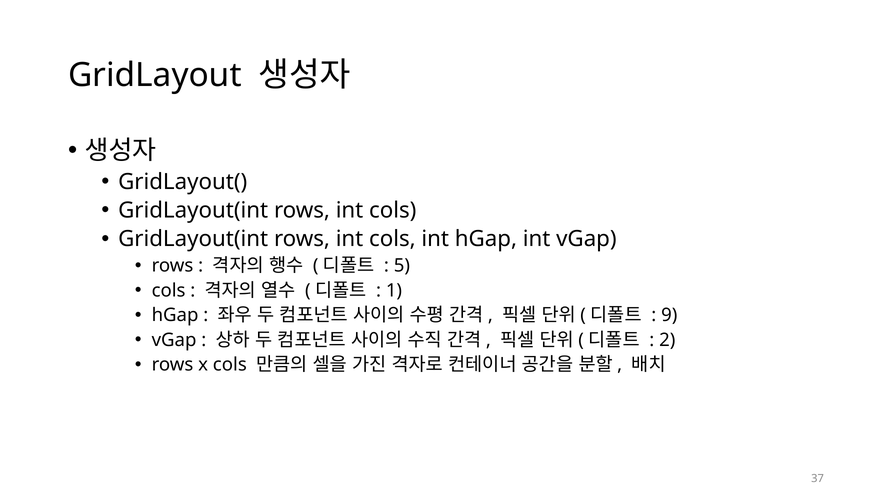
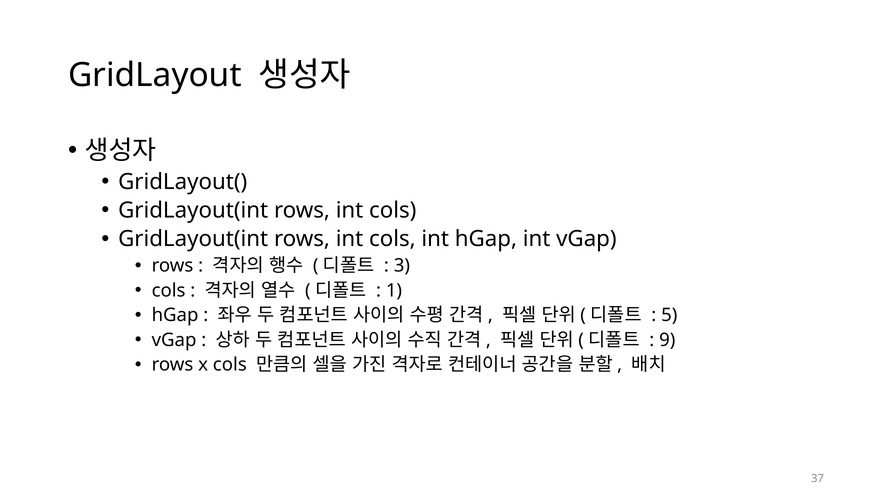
5: 5 -> 3 (402, 266)
9: 9 -> 5 (669, 315)
2: 2 -> 9 (667, 340)
